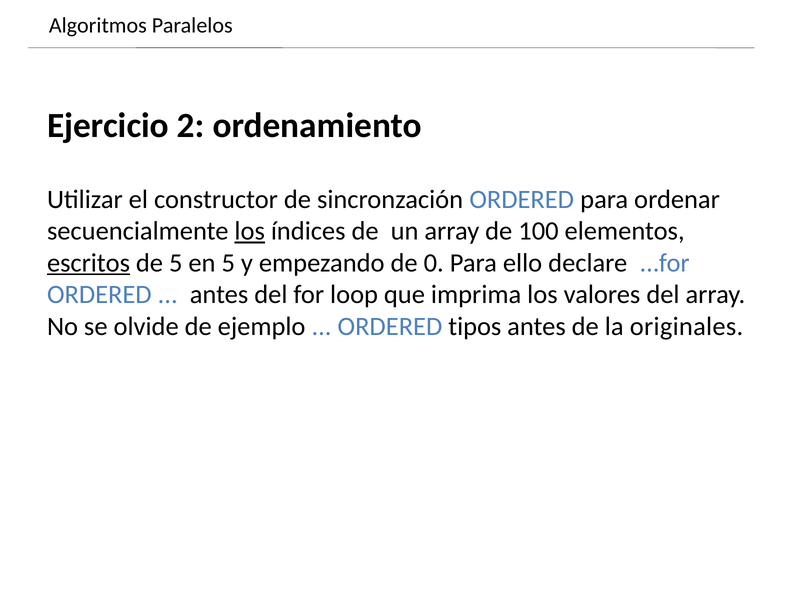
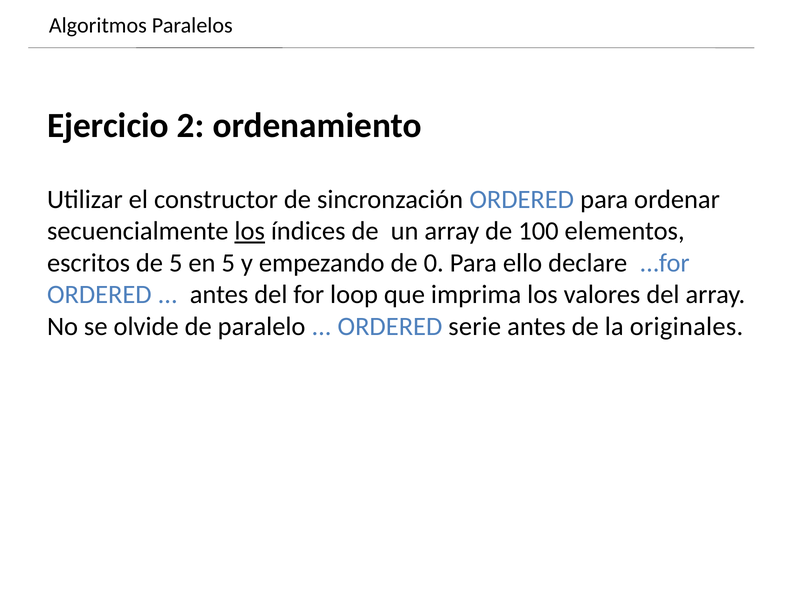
escritos underline: present -> none (89, 263)
ejemplo: ejemplo -> paralelo (262, 327)
tipos: tipos -> serie (475, 327)
